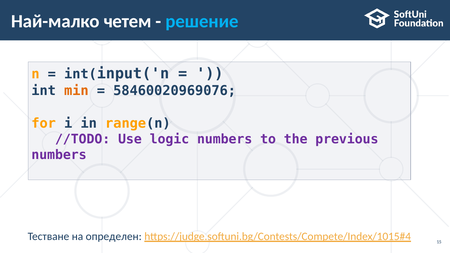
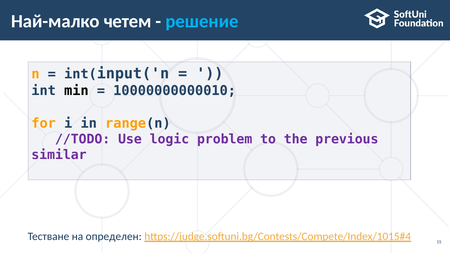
min colour: orange -> black (76, 91)
58460020969076: 58460020969076 -> 10000000000010 (175, 91)
logic numbers: numbers -> problem (225, 139)
numbers: numbers -> similar (59, 155)
